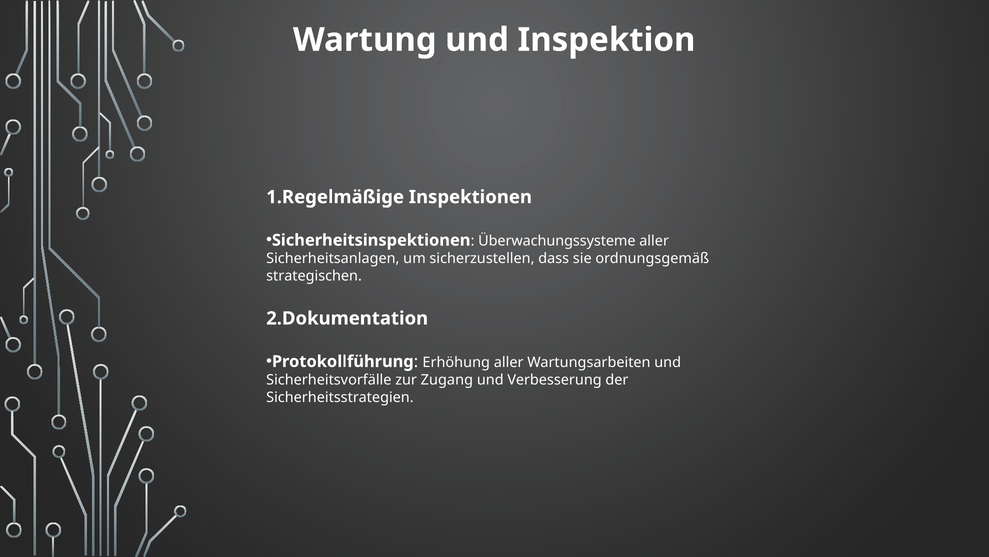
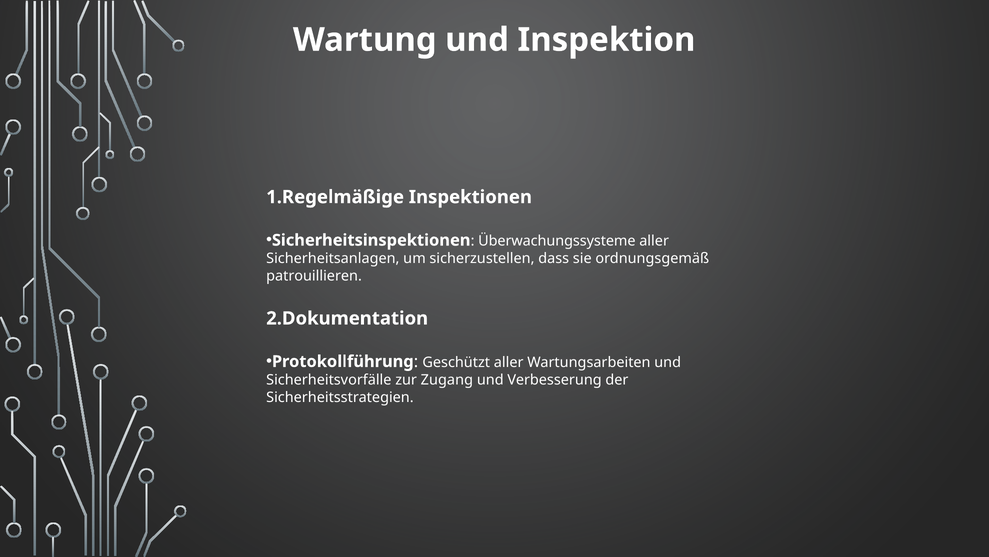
strategischen: strategischen -> patrouillieren (314, 276)
Erhöhung: Erhöhung -> Geschützt (456, 362)
